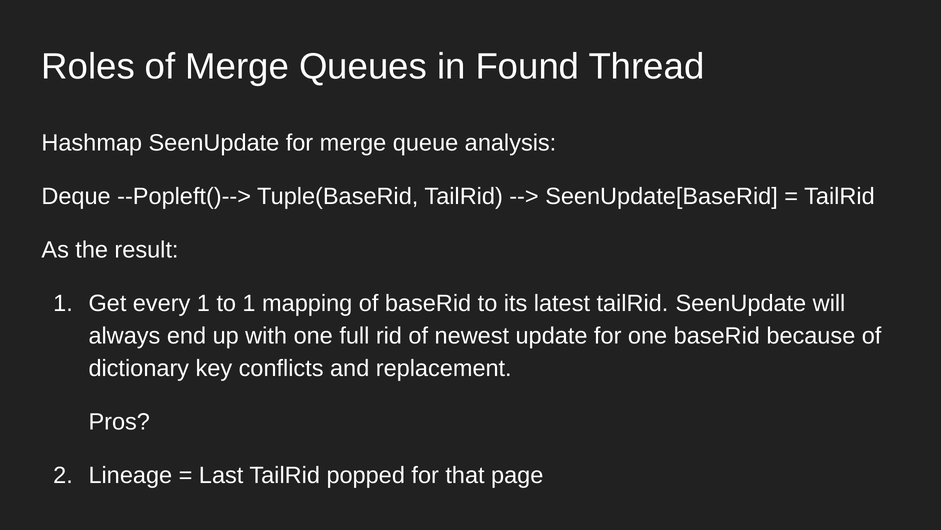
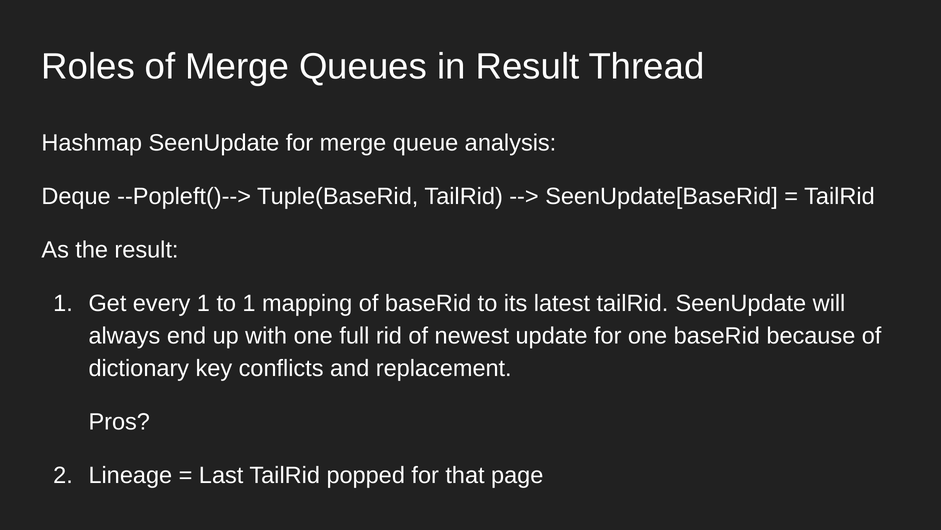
in Found: Found -> Result (527, 66)
